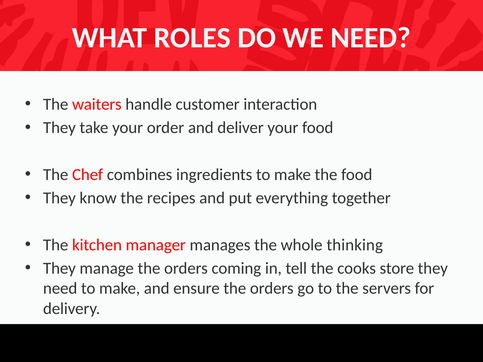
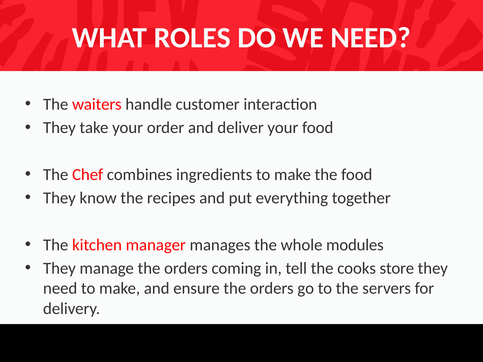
thinking: thinking -> modules (355, 245)
